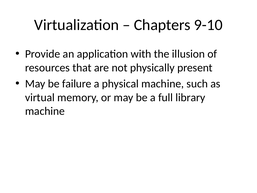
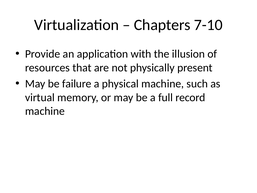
9-10: 9-10 -> 7-10 (208, 25)
library: library -> record (190, 97)
